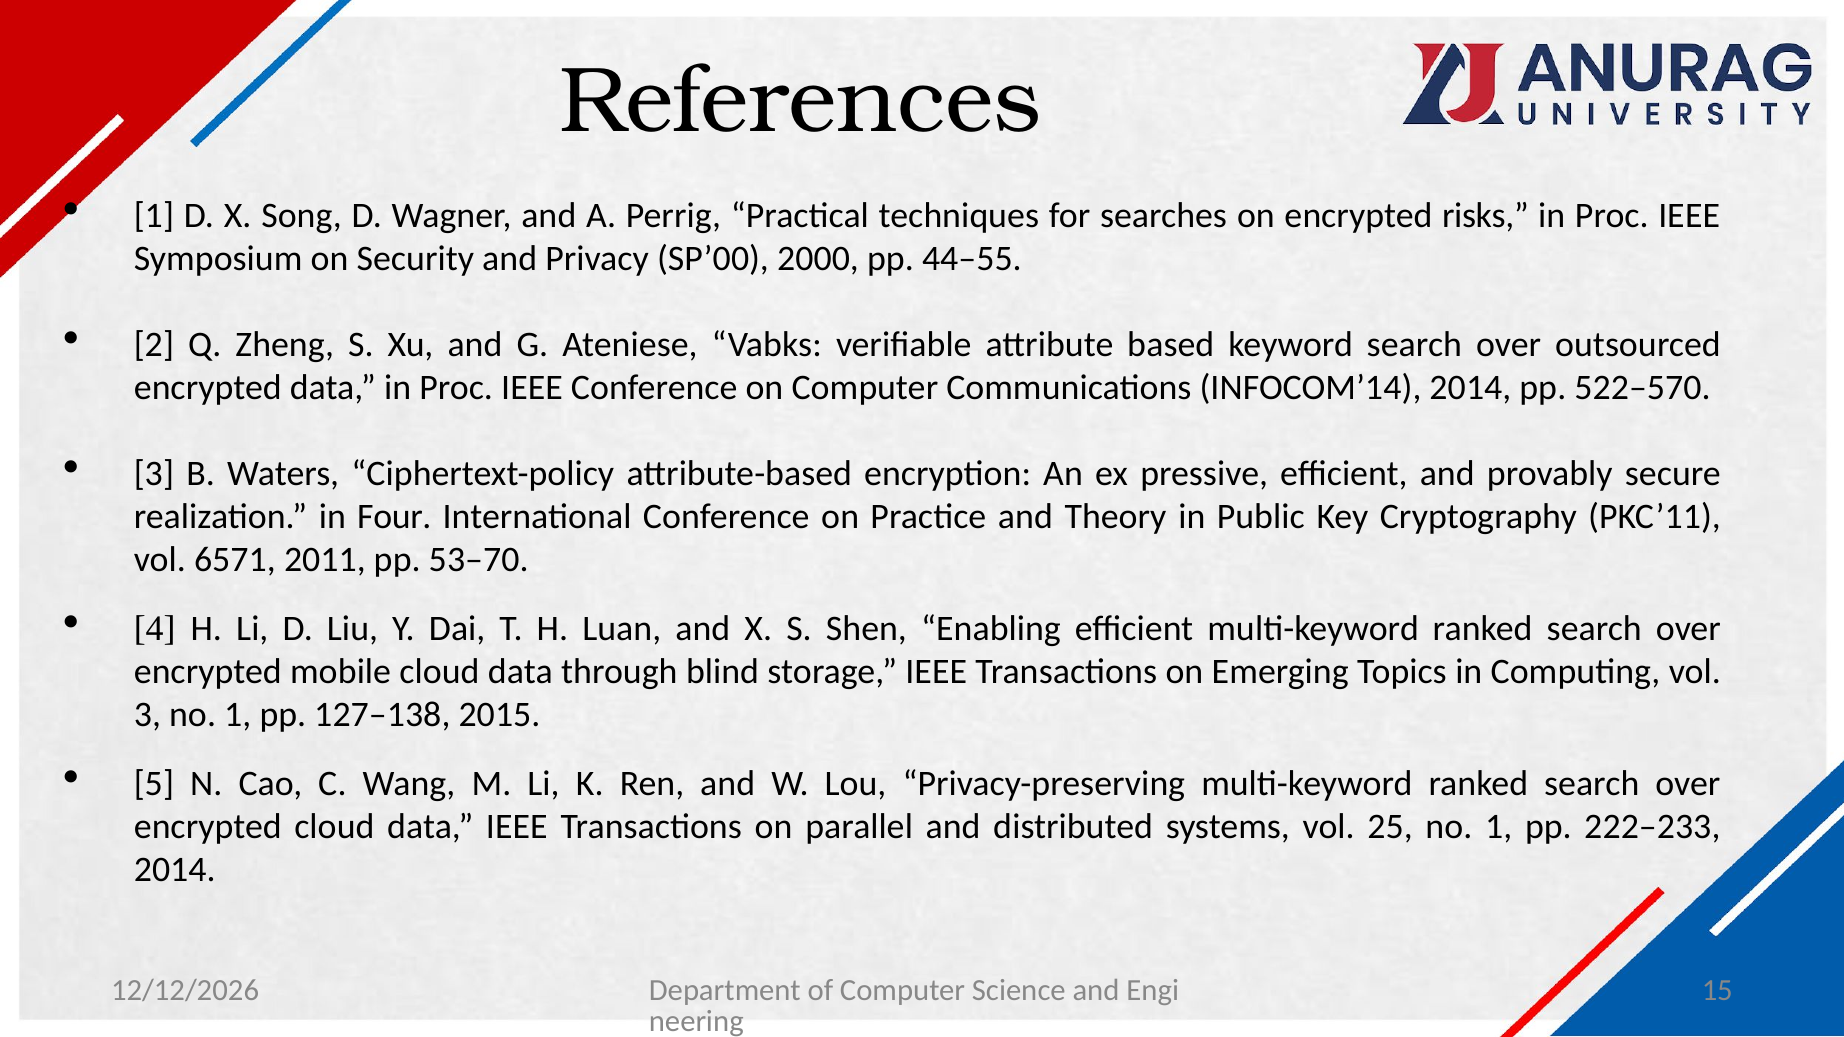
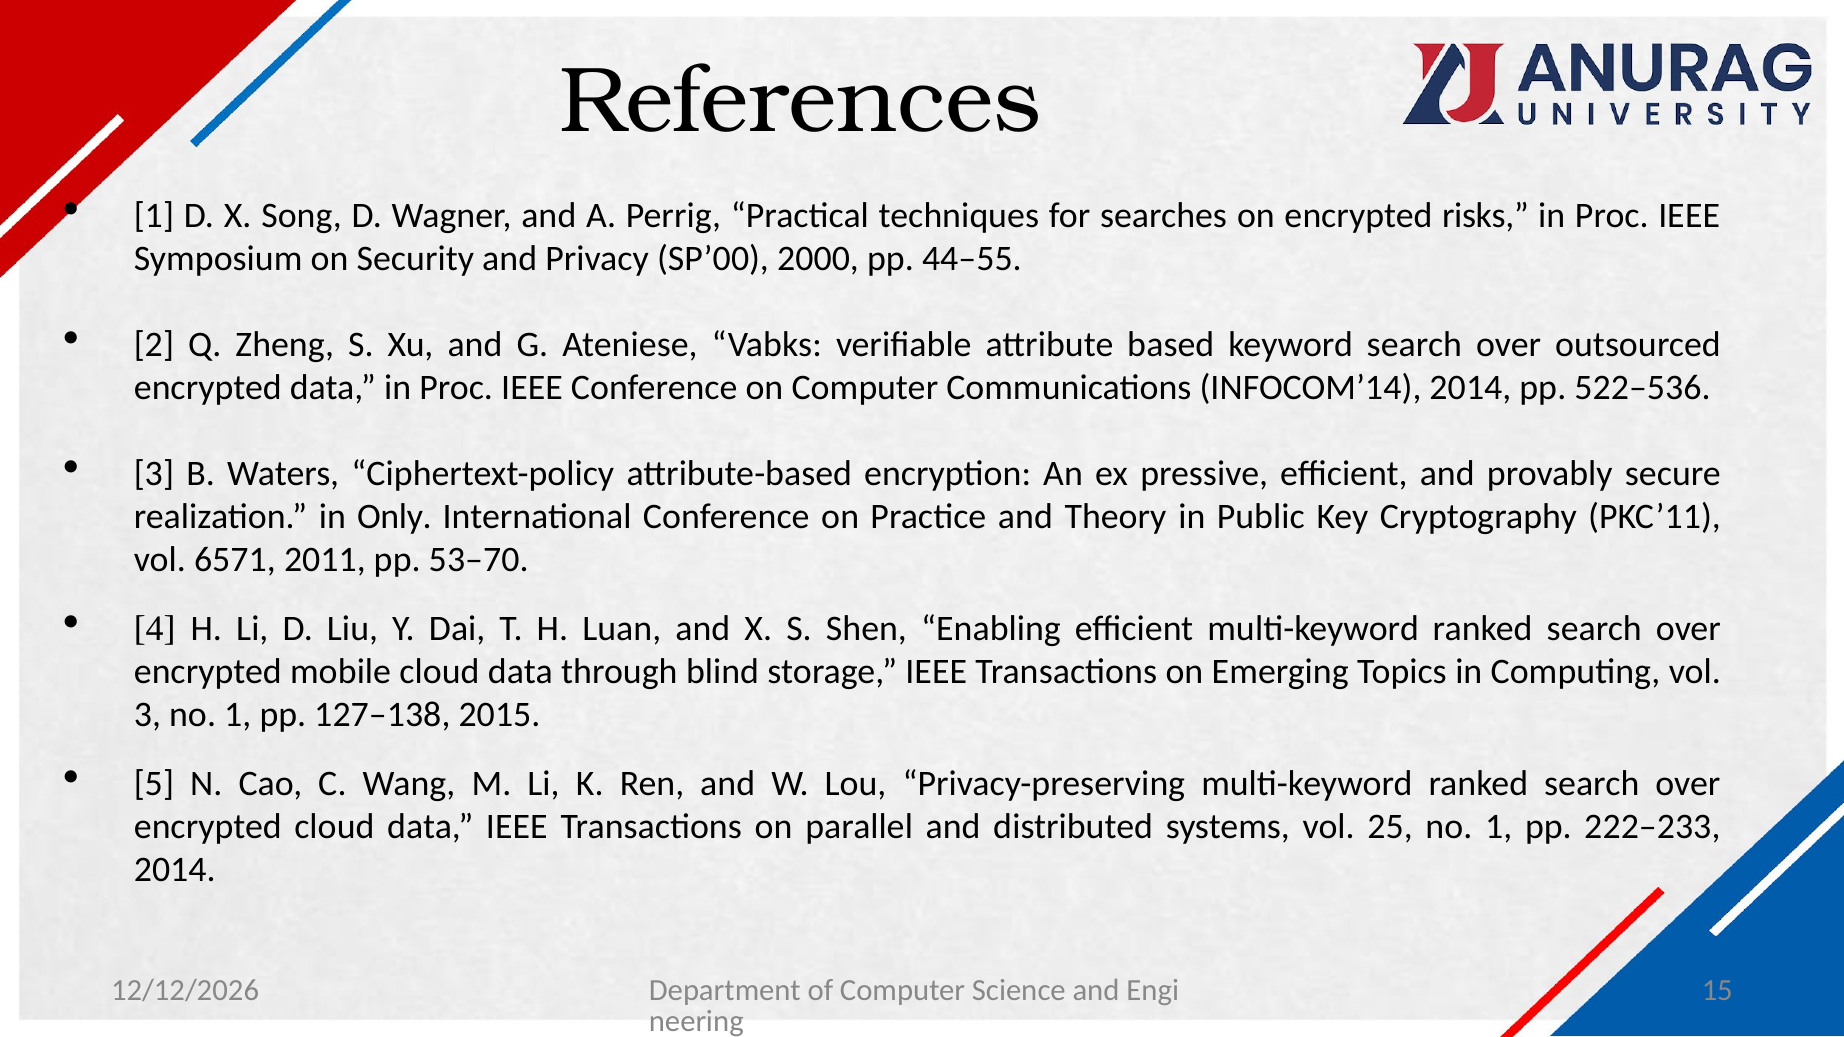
522–570: 522–570 -> 522–536 (1643, 388)
Four: Four -> Only (394, 517)
